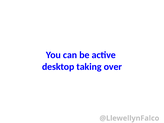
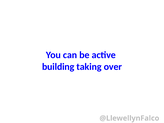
desktop: desktop -> building (58, 67)
